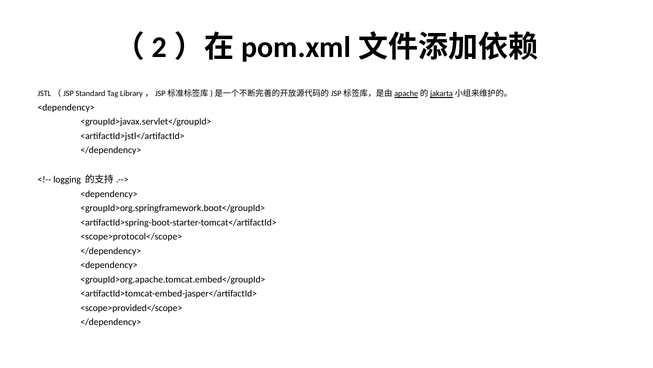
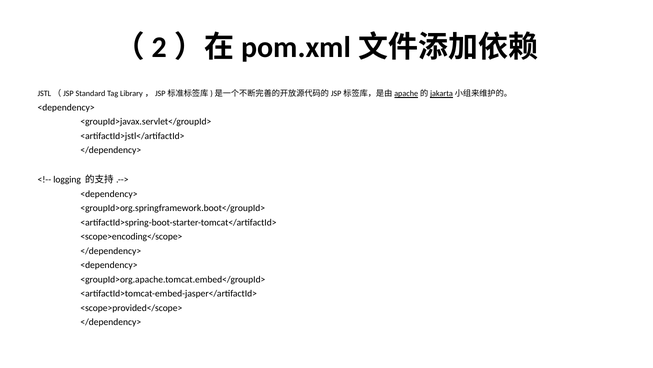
<scope>protocol</scope>: <scope>protocol</scope> -> <scope>encoding</scope> (131, 236)
